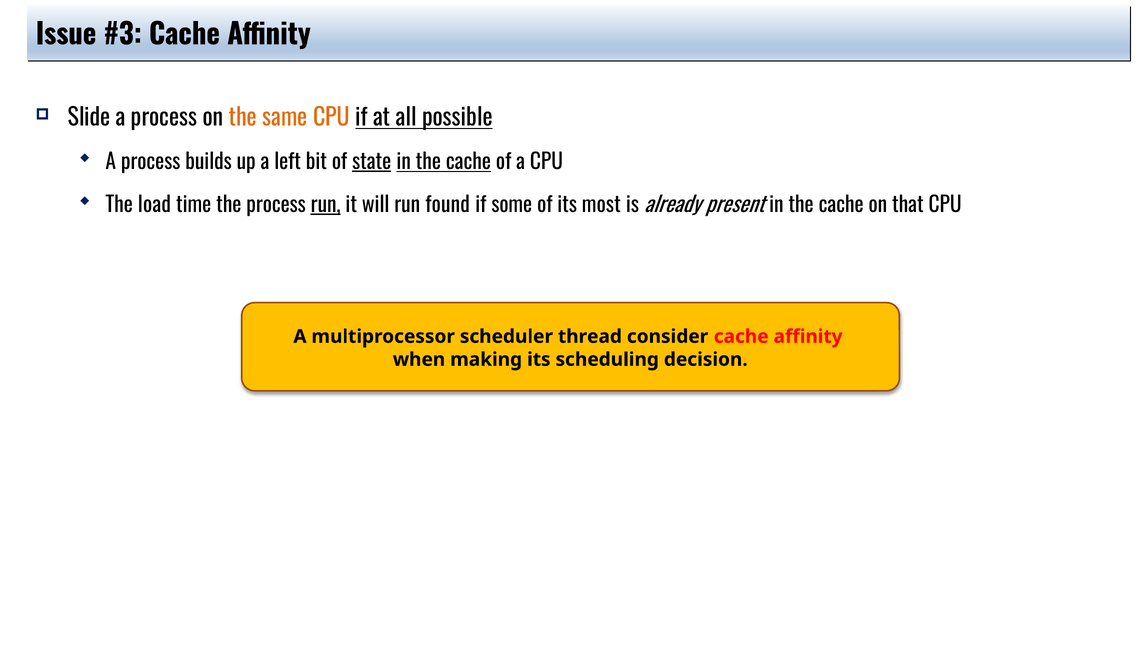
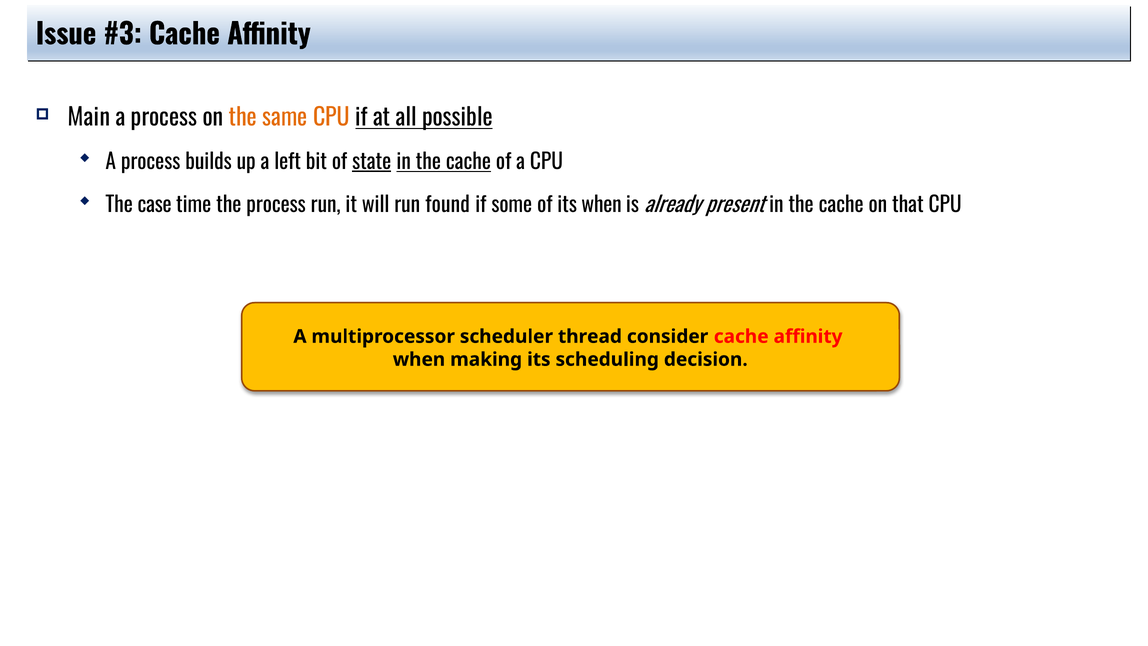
Slide: Slide -> Main (89, 118)
load: load -> case (155, 205)
run underline: present -> none (326, 205)
its most: most -> when (602, 205)
